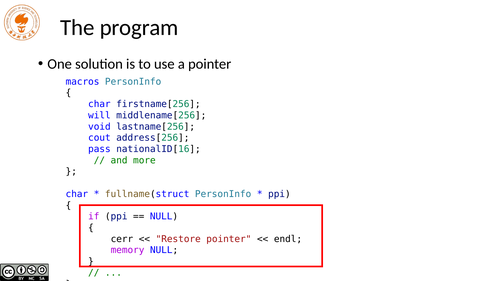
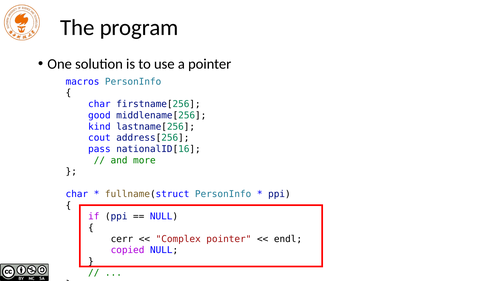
will: will -> good (99, 115)
void: void -> kind (99, 126)
Restore: Restore -> Complex (178, 239)
memory: memory -> copied (128, 250)
